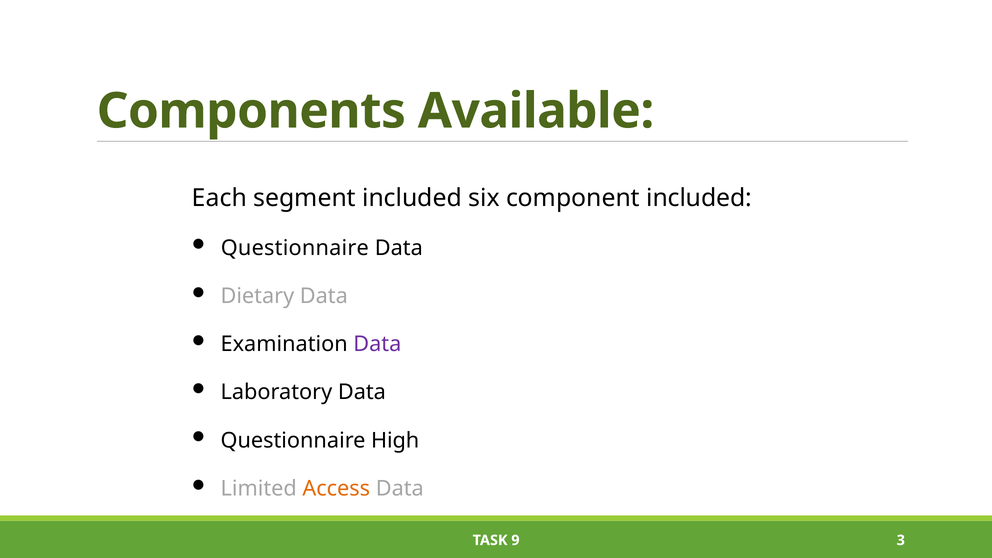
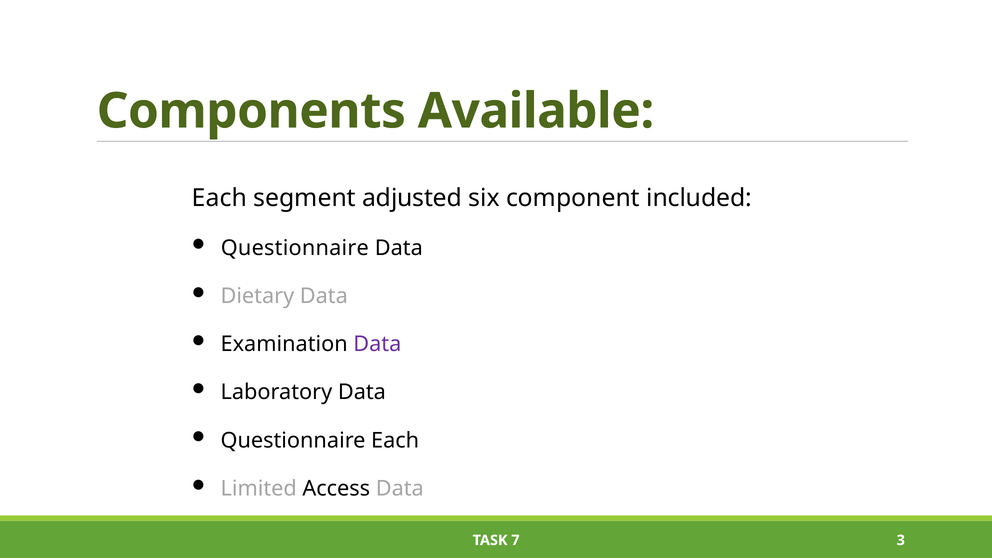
segment included: included -> adjusted (412, 198)
Questionnaire High: High -> Each (395, 440)
Access colour: orange -> black (336, 489)
9: 9 -> 7 (515, 540)
